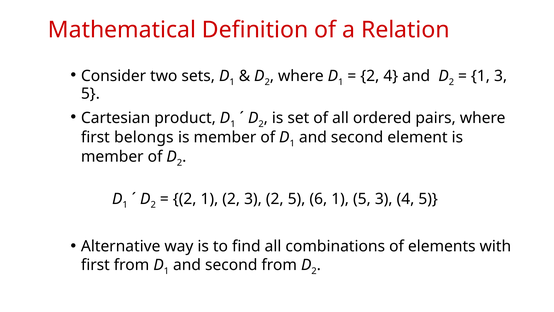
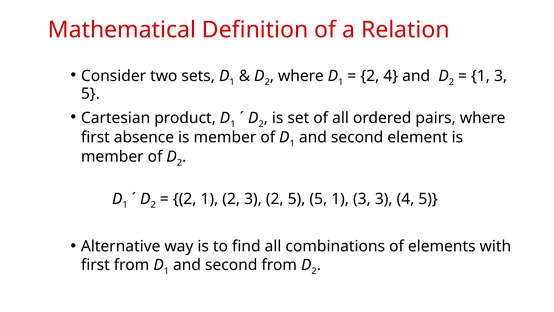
belongs: belongs -> absence (144, 137)
5 6: 6 -> 5 (318, 199)
5: 5 -> 3 (362, 199)
